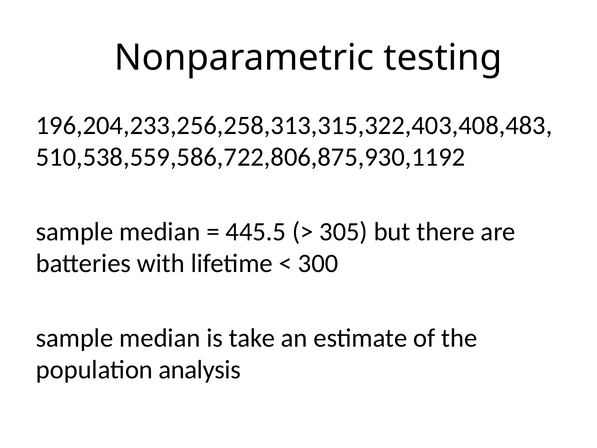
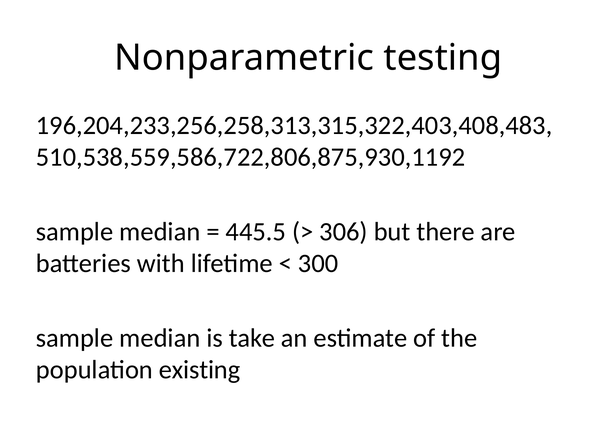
305: 305 -> 306 (344, 232)
analysis: analysis -> existing (200, 370)
